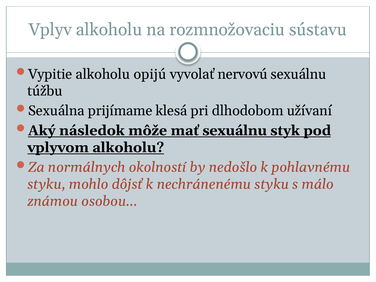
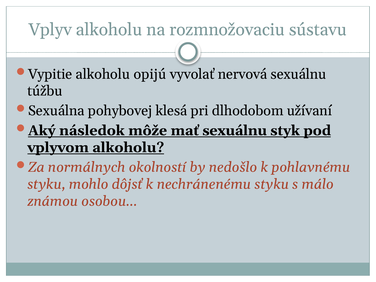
nervovú: nervovú -> nervová (243, 74)
prijímame: prijímame -> pohybovej (120, 111)
